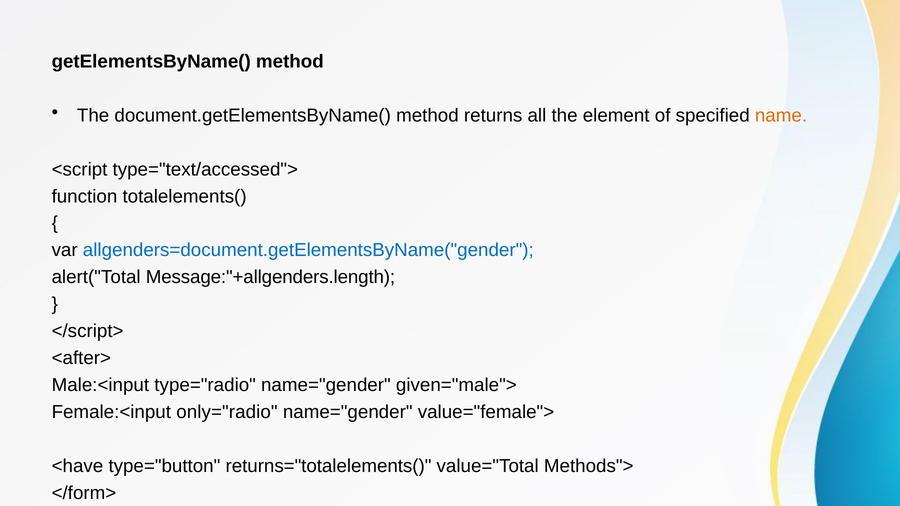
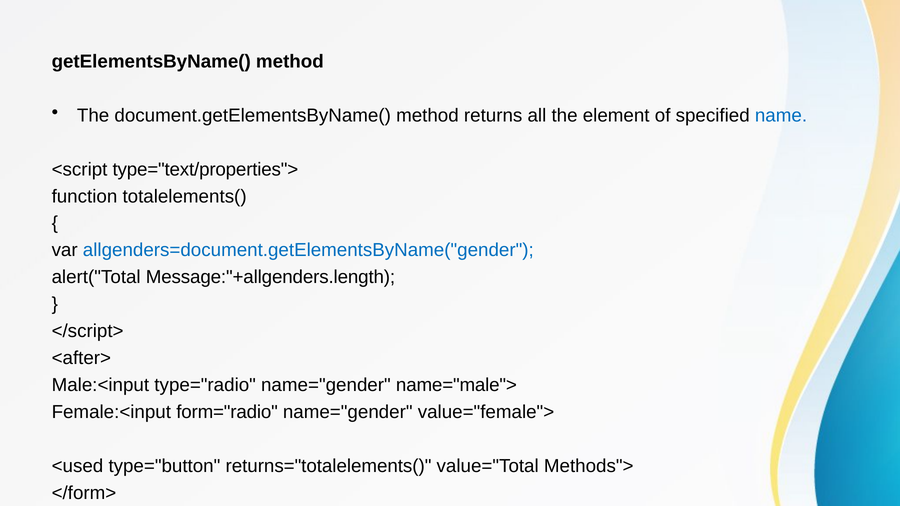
name colour: orange -> blue (781, 115)
type="text/accessed">: type="text/accessed"> -> type="text/properties"> (205, 169)
given="male">: given="male"> -> name="male"> (456, 385)
only="radio: only="radio -> form="radio (227, 412)
<have: <have -> <used (77, 466)
